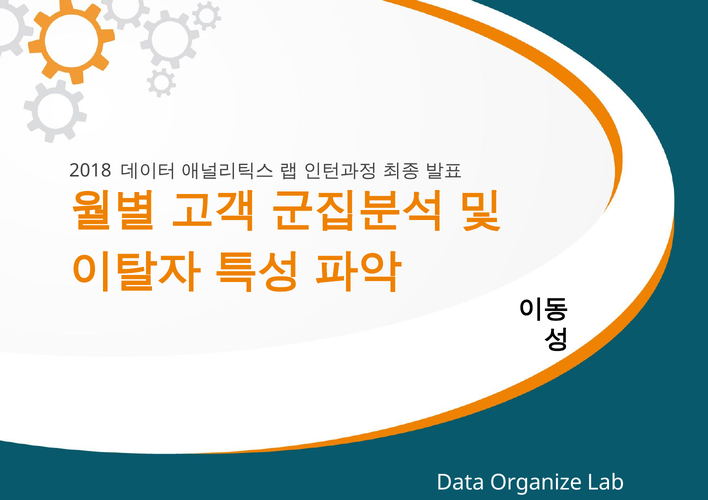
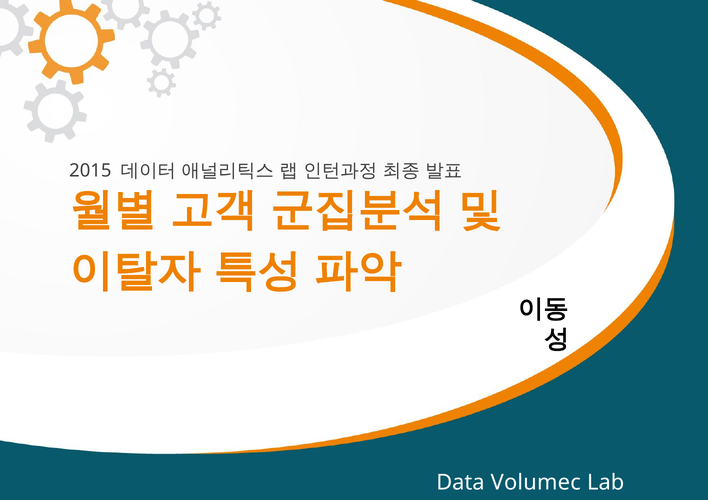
2018: 2018 -> 2015 (90, 171)
Organize: Organize -> Volumec (536, 483)
